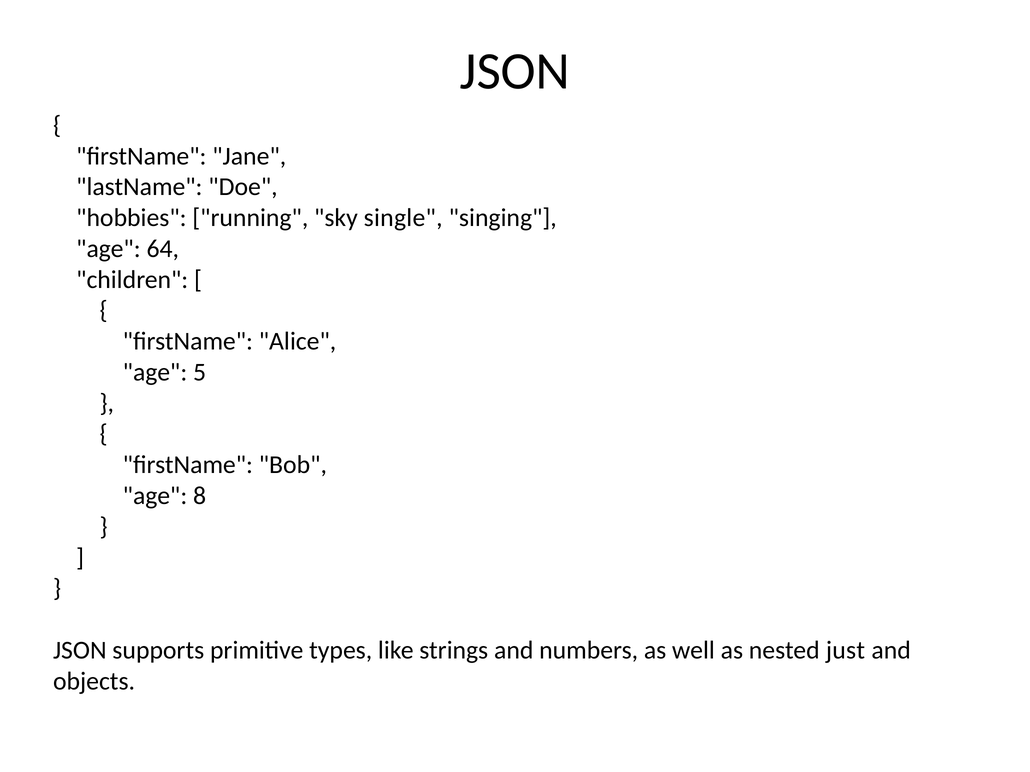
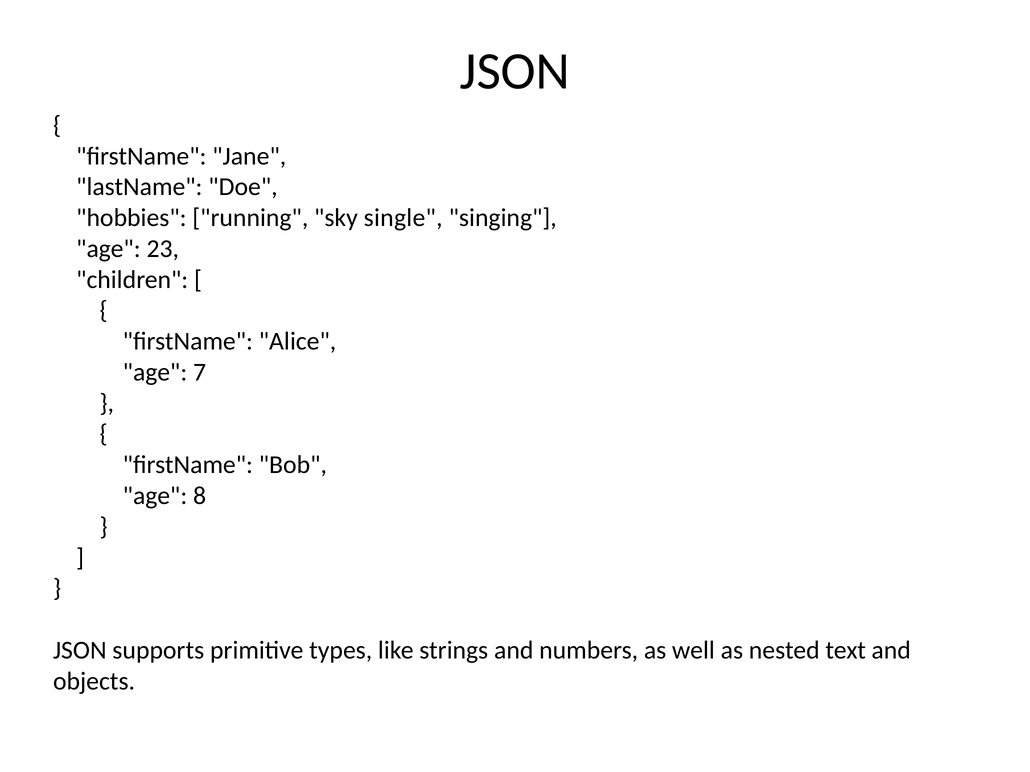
64: 64 -> 23 (163, 249)
5: 5 -> 7 (200, 372)
just: just -> text (846, 651)
